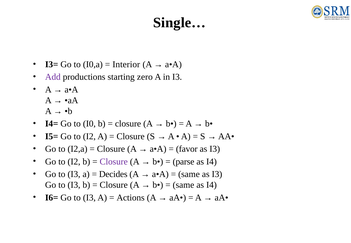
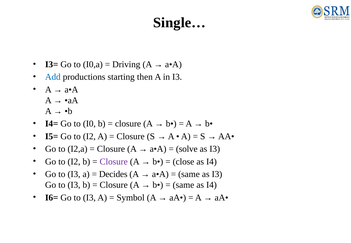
Interior: Interior -> Driving (126, 64)
Add colour: purple -> blue (53, 77)
zero: zero -> then (145, 77)
favor: favor -> solve (187, 149)
parse: parse -> close (183, 162)
Actions: Actions -> Symbol (131, 198)
